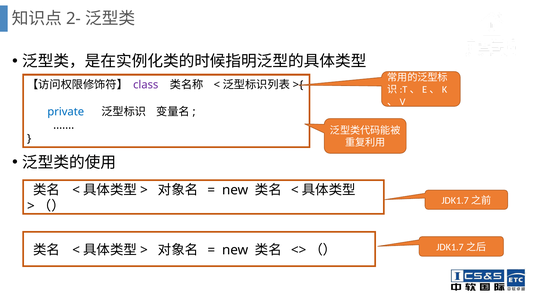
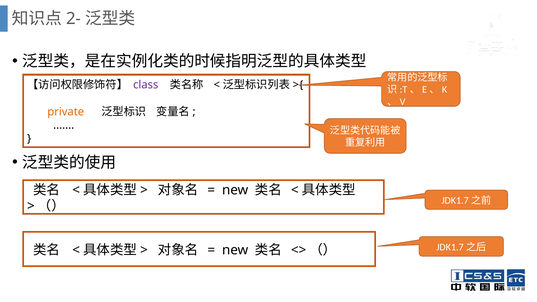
private colour: blue -> orange (66, 112)
